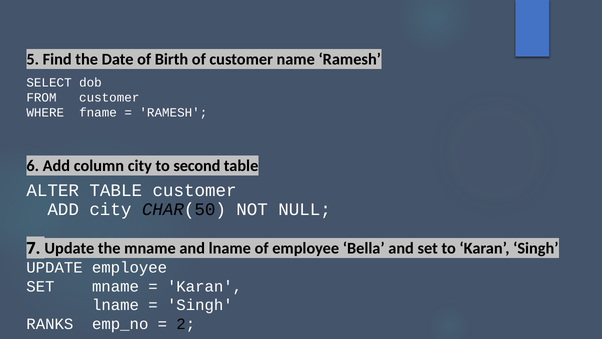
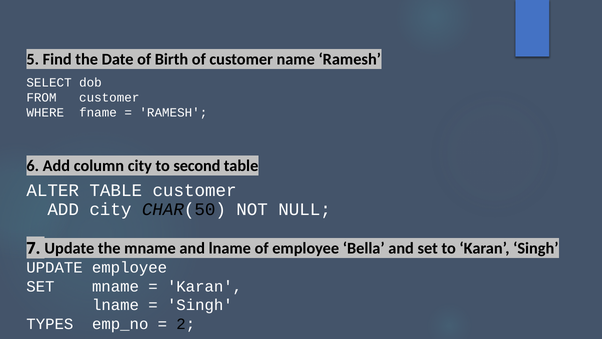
RANKS: RANKS -> TYPES (50, 324)
